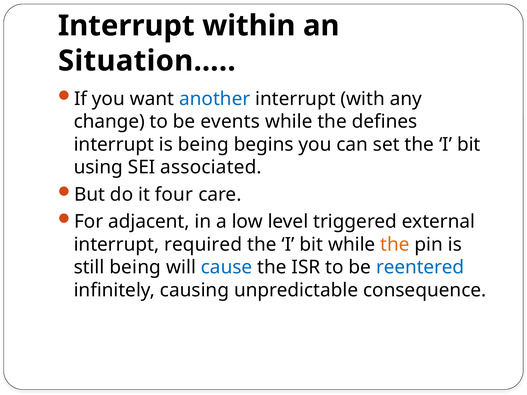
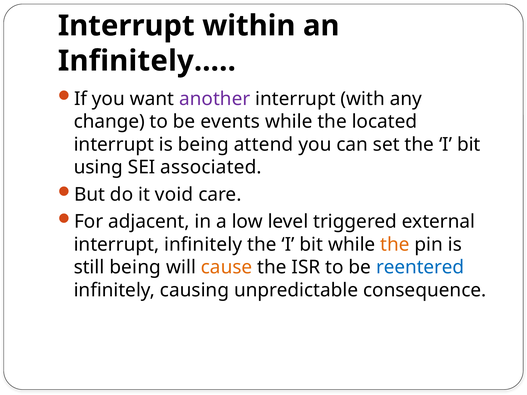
Situation…: Situation… -> Infinitely… (147, 61)
another colour: blue -> purple (215, 99)
defines: defines -> located (385, 122)
begins: begins -> attend (264, 145)
four: four -> void (174, 195)
interrupt required: required -> infinitely (203, 245)
cause colour: blue -> orange (227, 268)
